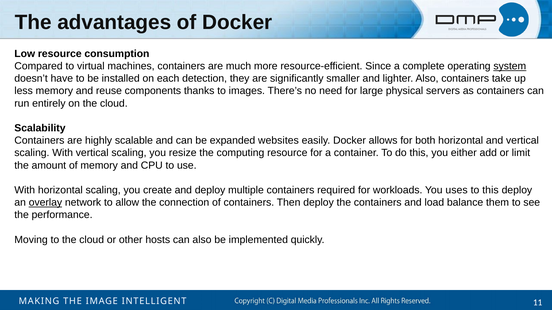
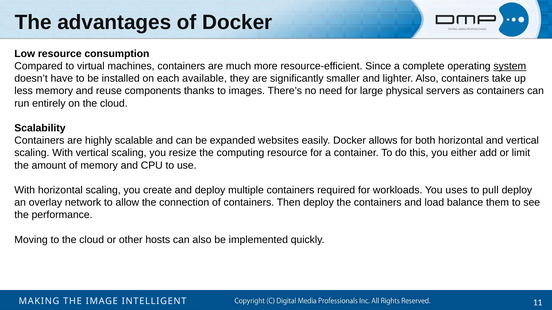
detection: detection -> available (205, 79)
to this: this -> pull (490, 190)
overlay underline: present -> none (45, 203)
